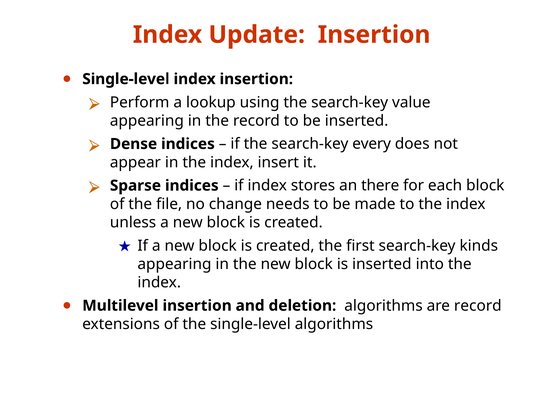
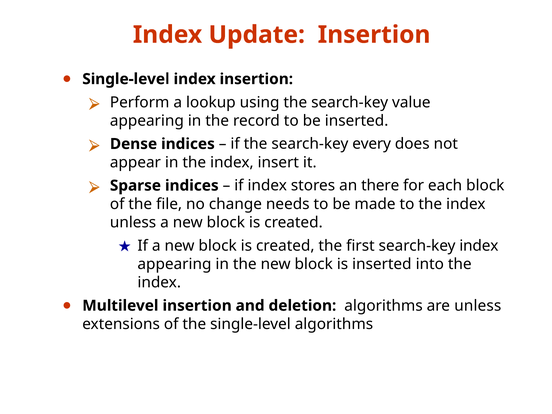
search-key kinds: kinds -> index (479, 246)
are record: record -> unless (478, 306)
